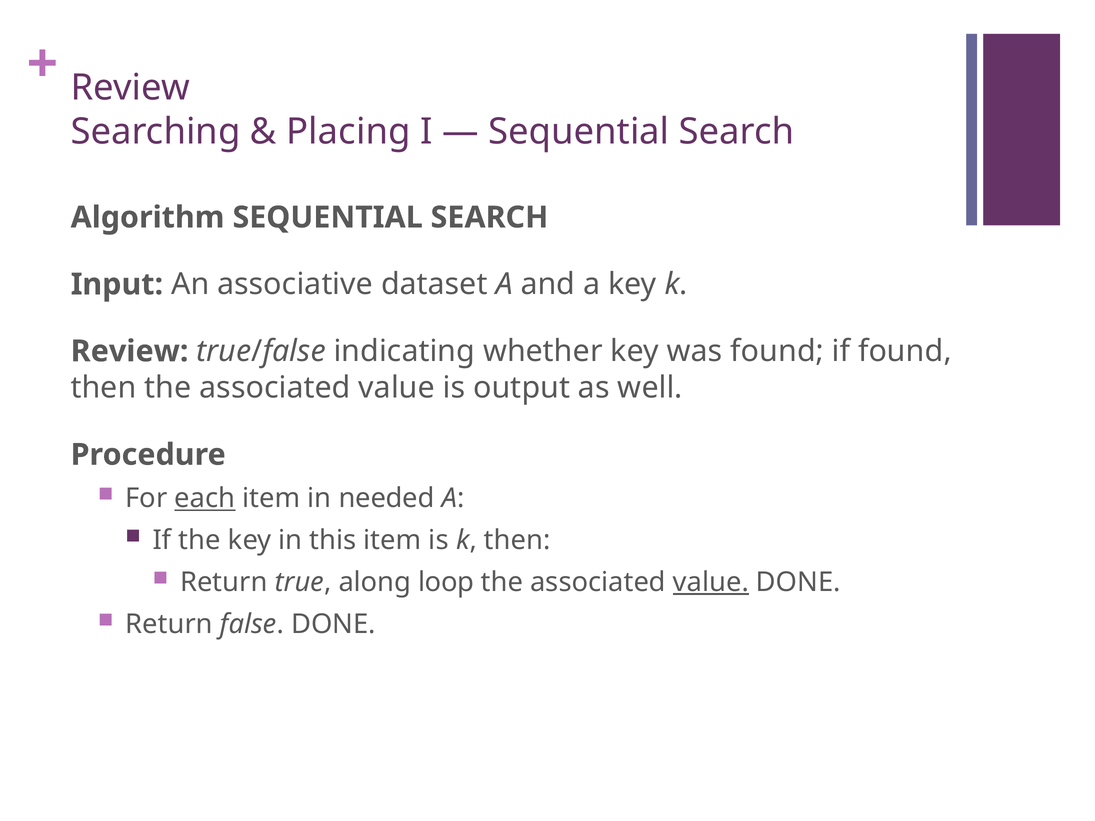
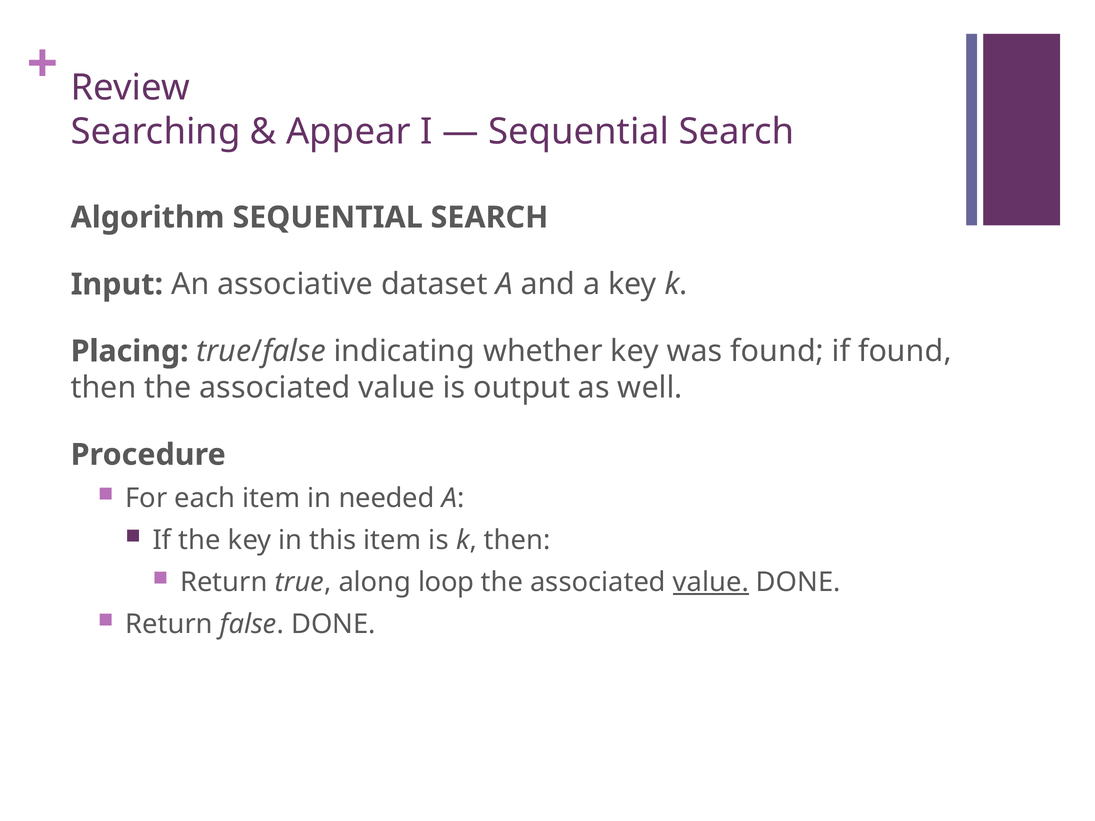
Placing: Placing -> Appear (348, 132)
Review: Review -> Placing (130, 351)
each underline: present -> none (205, 498)
